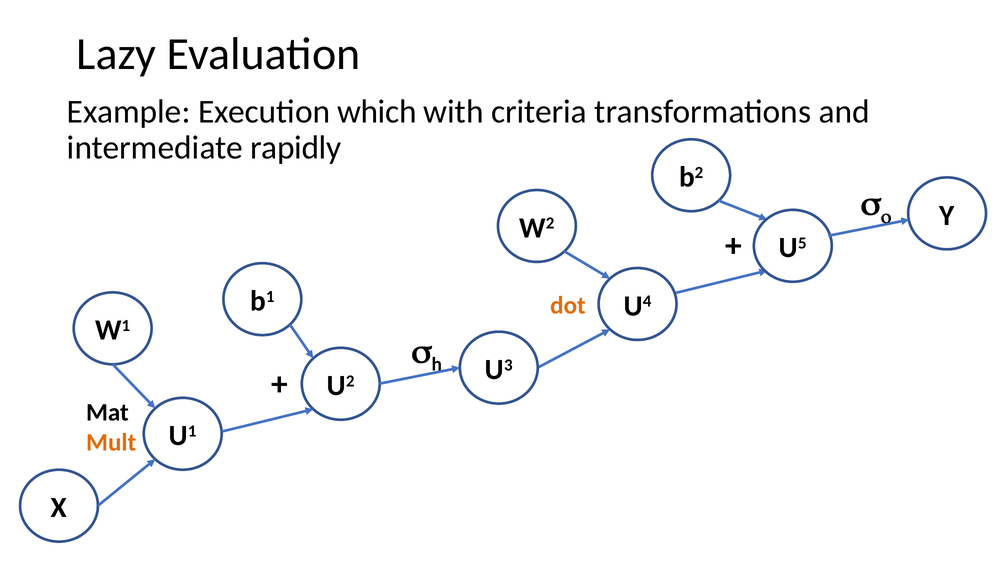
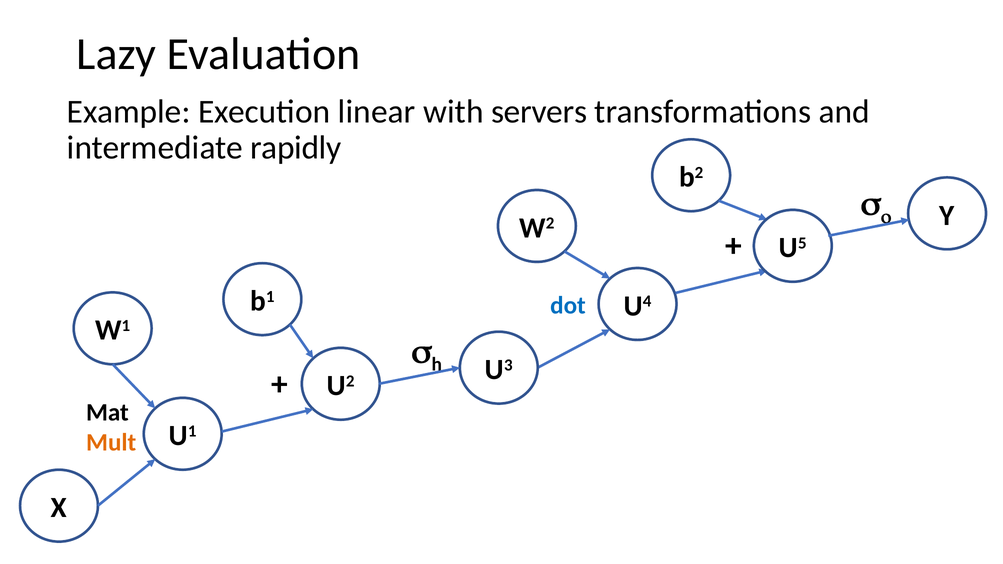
which: which -> linear (377, 112)
criteria: criteria -> servers (539, 112)
dot colour: orange -> blue (568, 306)
